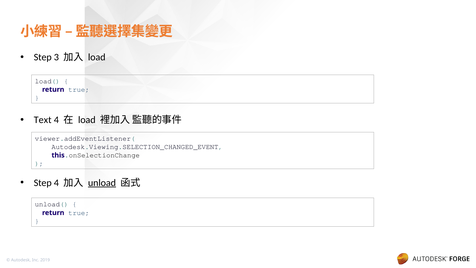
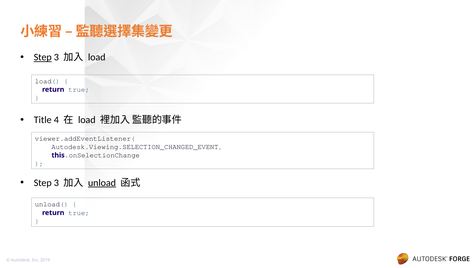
Step underline: none -> present (43, 57)
Text: Text -> Title (43, 120)
4: 4 -> 3 (56, 183)
